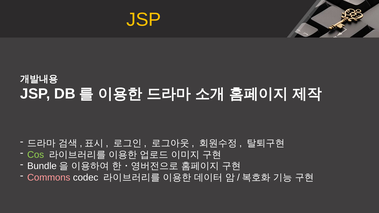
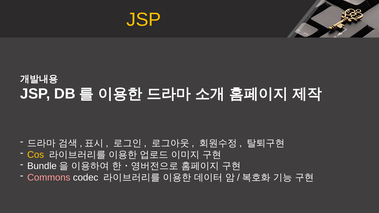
Cos colour: light green -> yellow (36, 155)
